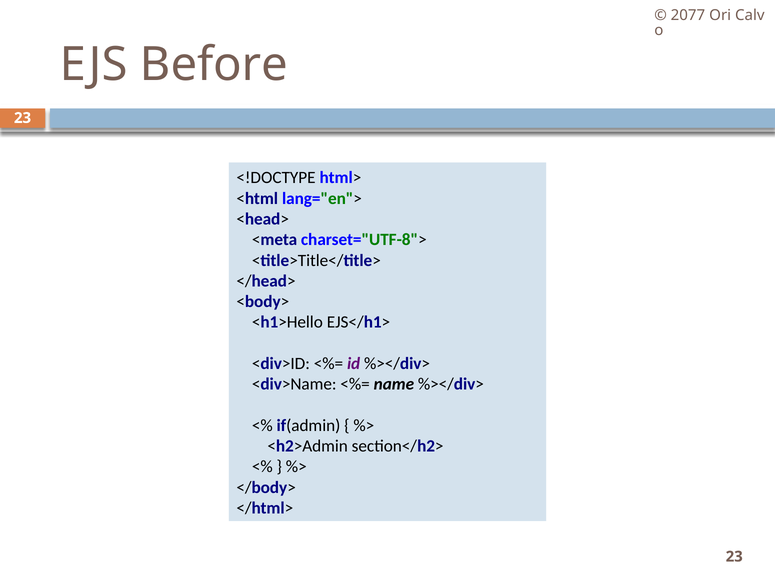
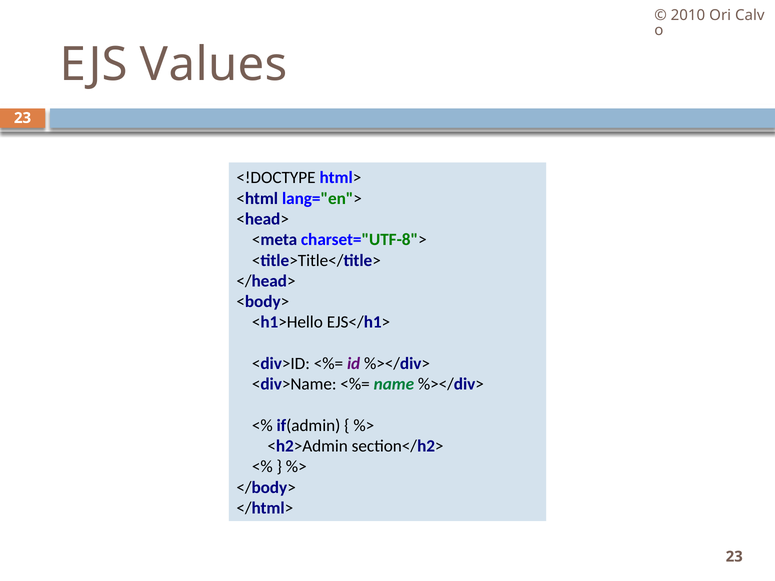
2077: 2077 -> 2010 (688, 15)
Before: Before -> Values (214, 65)
name colour: black -> green (394, 384)
